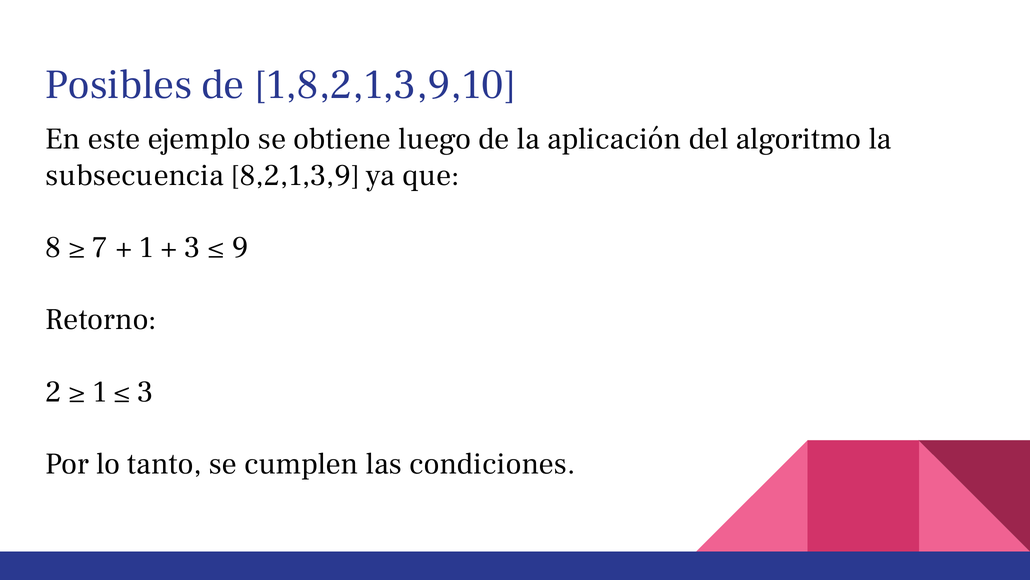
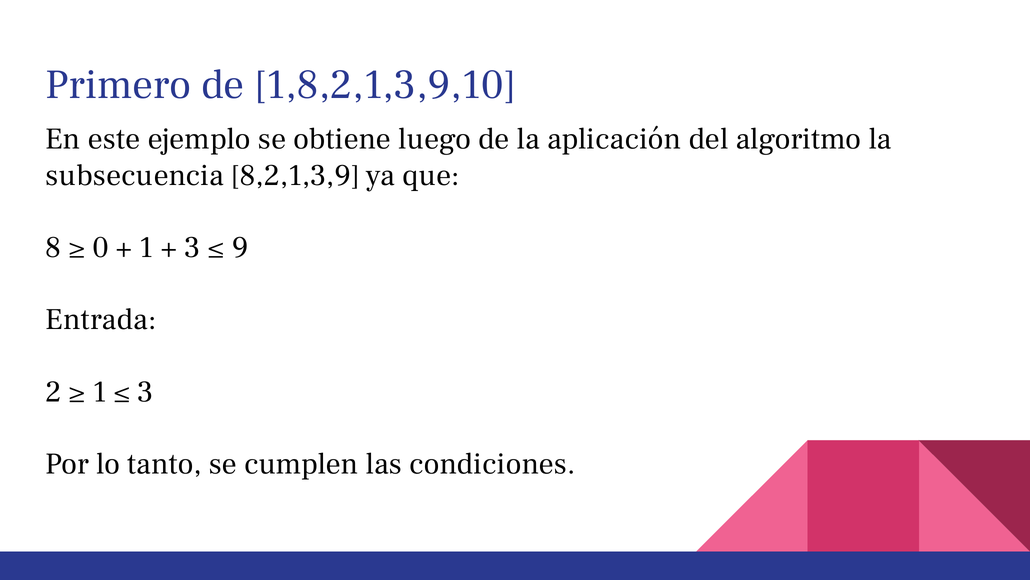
Posibles: Posibles -> Primero (118, 84)
7: 7 -> 0 (101, 247)
Retorno: Retorno -> Entrada (101, 319)
